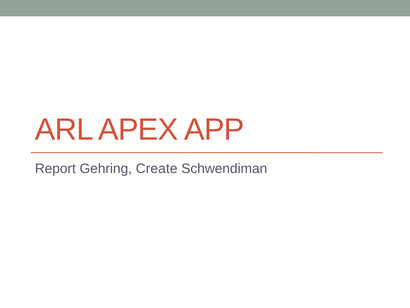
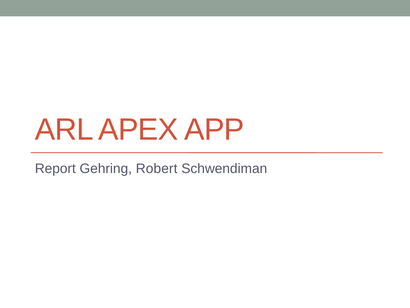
Create: Create -> Robert (157, 168)
